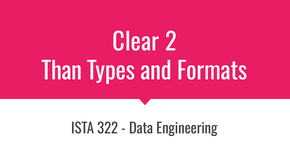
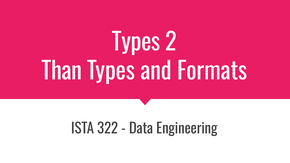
Clear: Clear -> Types (136, 43)
